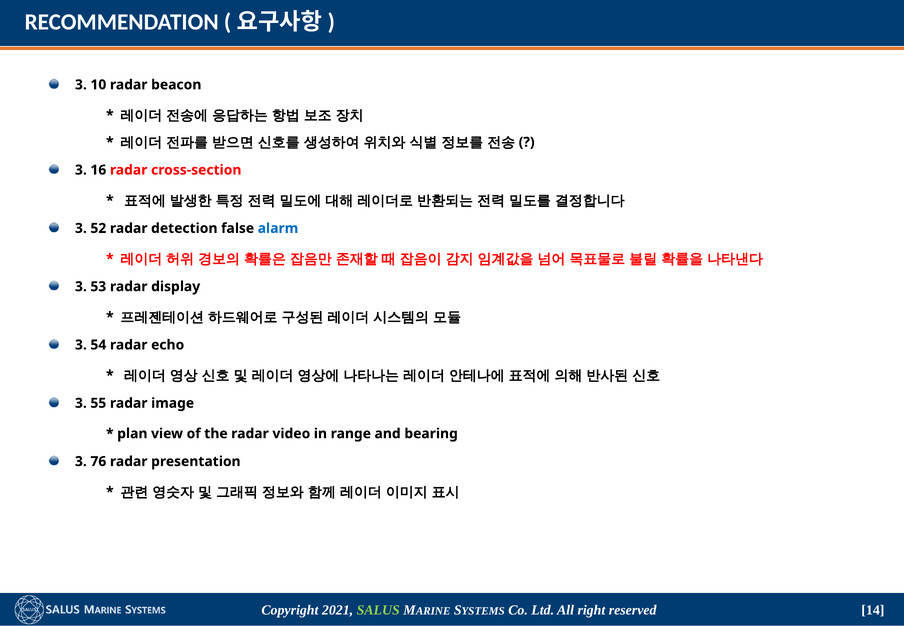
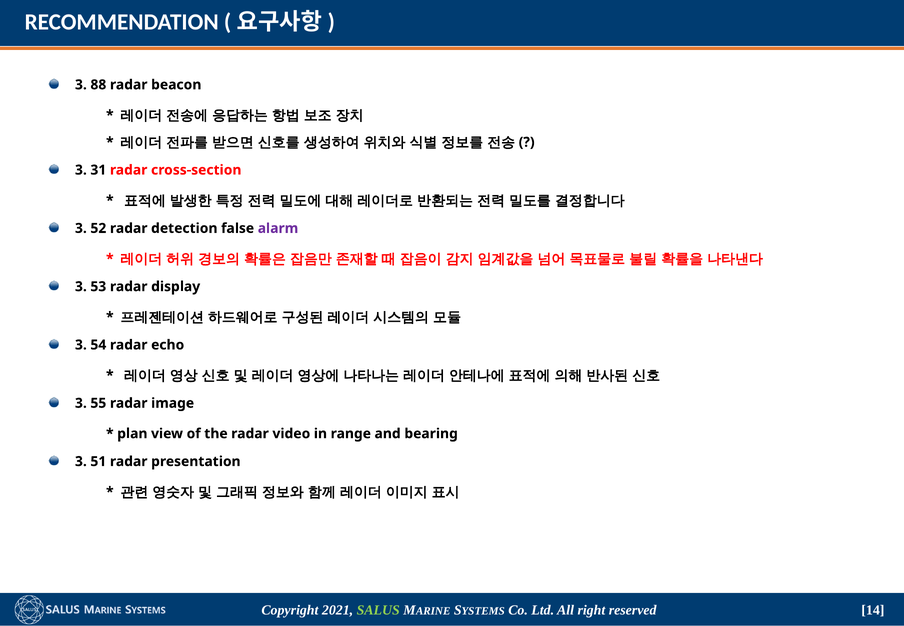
10: 10 -> 88 (98, 85)
16: 16 -> 31 (98, 170)
alarm colour: blue -> purple (278, 228)
76: 76 -> 51 (98, 461)
